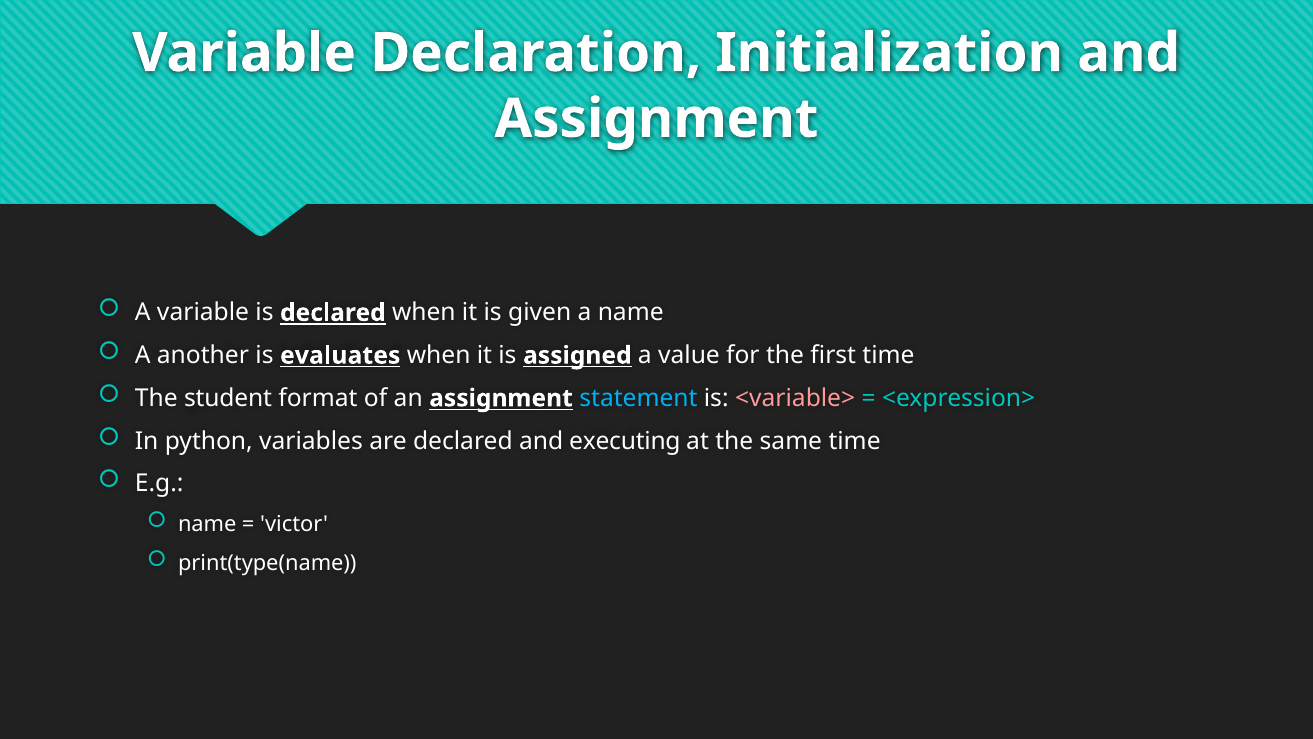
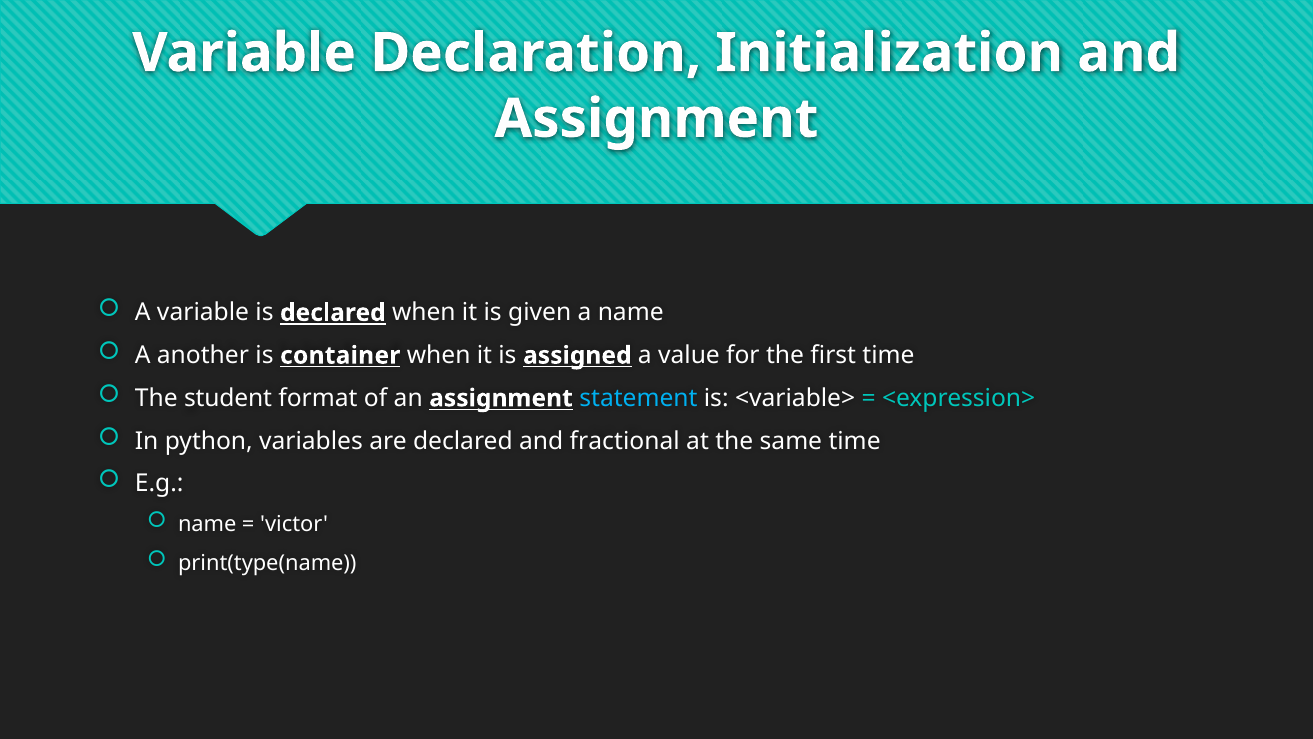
evaluates: evaluates -> container (340, 355)
<variable> colour: pink -> white (795, 398)
executing: executing -> fractional (625, 441)
